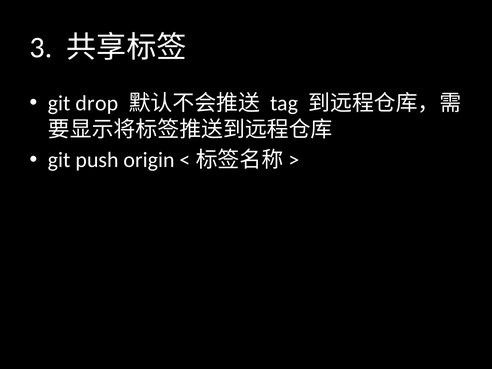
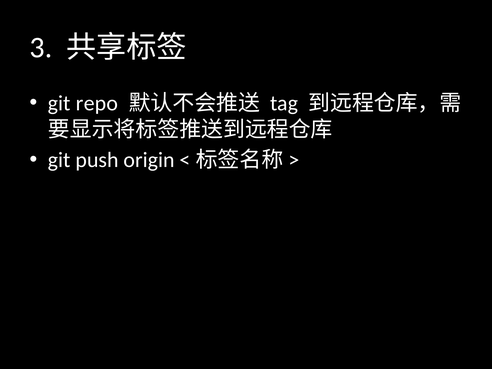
drop: drop -> repo (97, 103)
